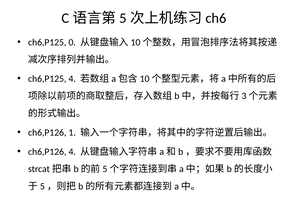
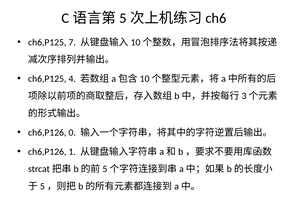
0: 0 -> 7 (72, 42)
1: 1 -> 0 (72, 132)
ch6,P126 4: 4 -> 1 (72, 152)
